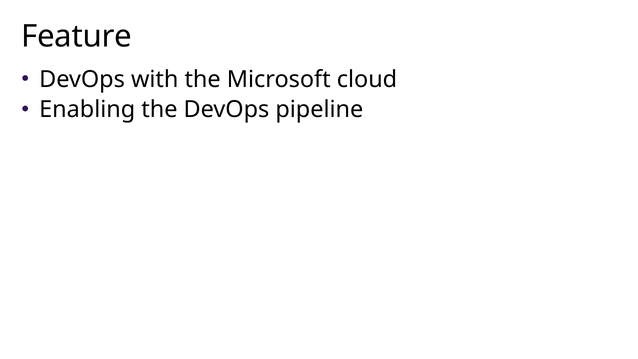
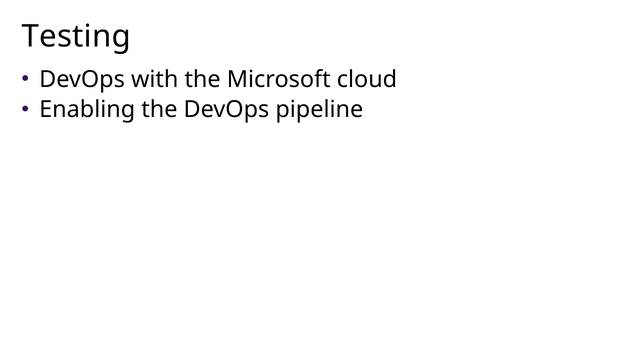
Feature: Feature -> Testing (76, 37)
